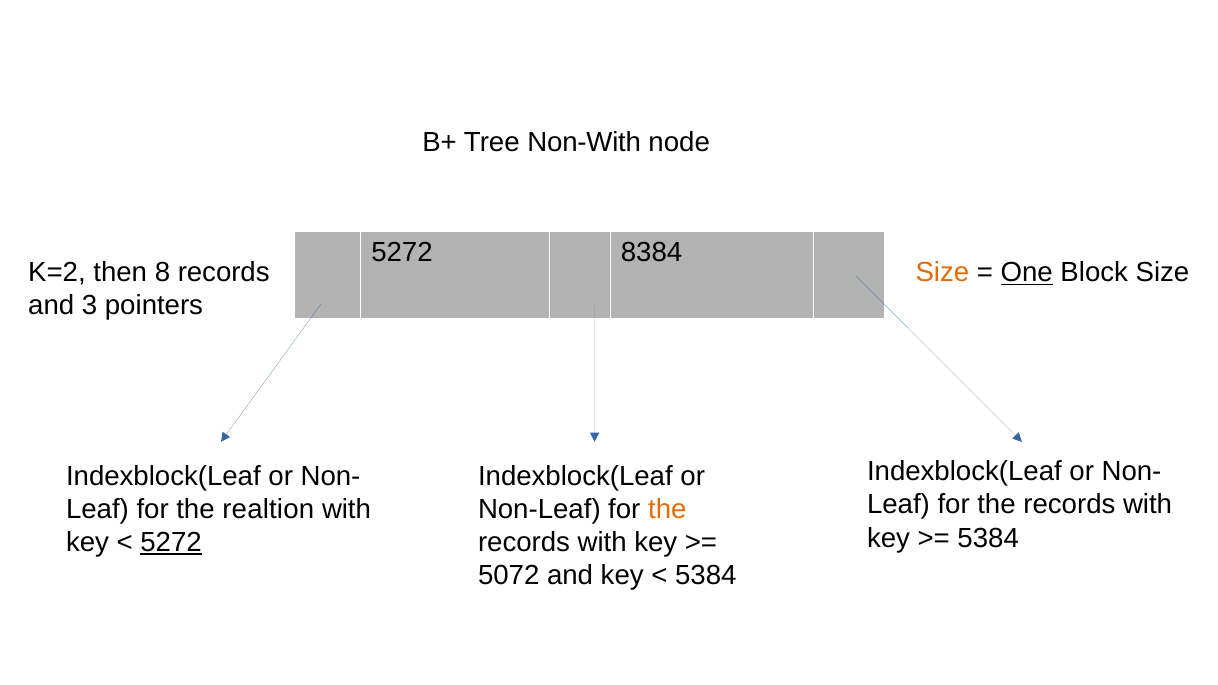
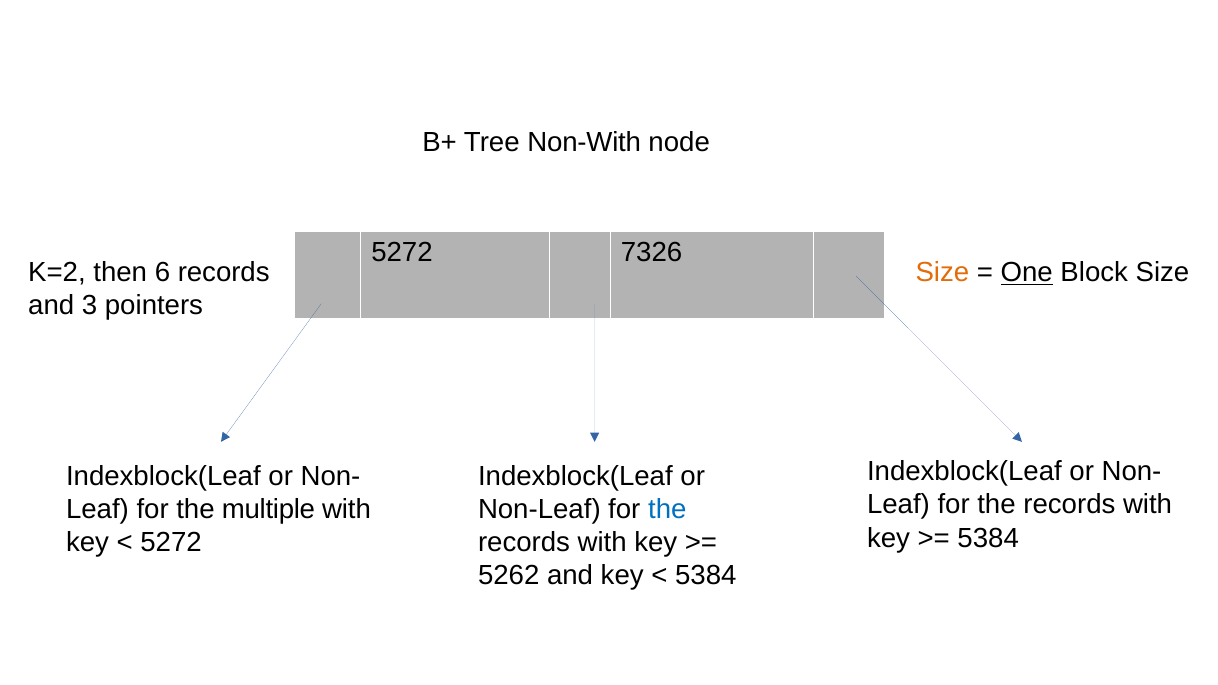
8384: 8384 -> 7326 (652, 252)
8: 8 -> 6 (162, 272)
realtion: realtion -> multiple (268, 509)
the colour: orange -> blue (667, 509)
5272 underline: present -> none (171, 542)
5072: 5072 -> 5262 (509, 575)
